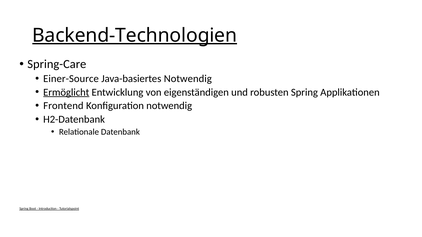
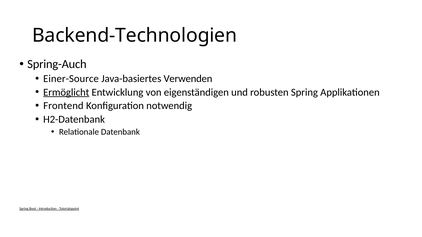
Backend-Technologien underline: present -> none (135, 35)
Spring-Care: Spring-Care -> Spring-Auch (57, 64)
Java-basiertes Notwendig: Notwendig -> Verwenden (188, 79)
